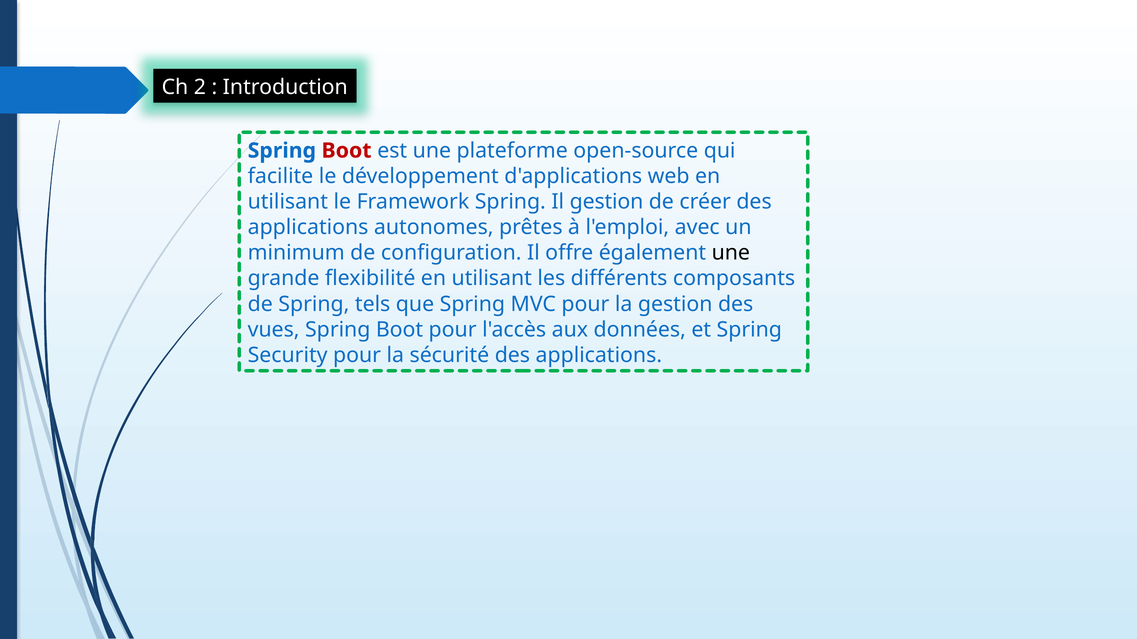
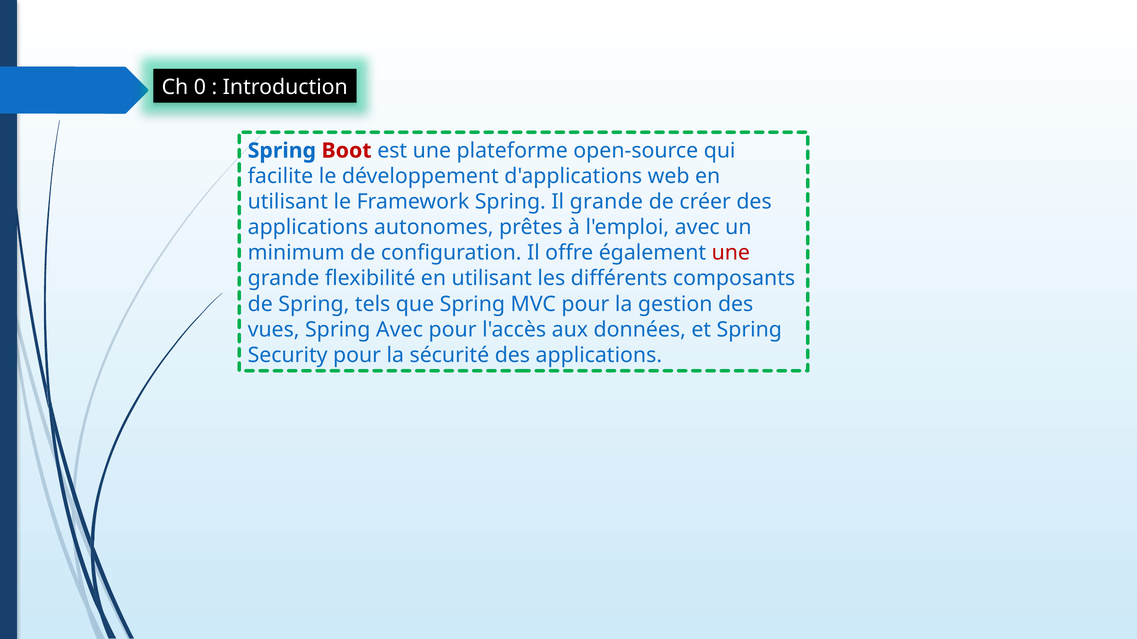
2: 2 -> 0 (200, 87)
Il gestion: gestion -> grande (606, 202)
une colour: black -> red (731, 253)
vues Spring Boot: Boot -> Avec (399, 330)
